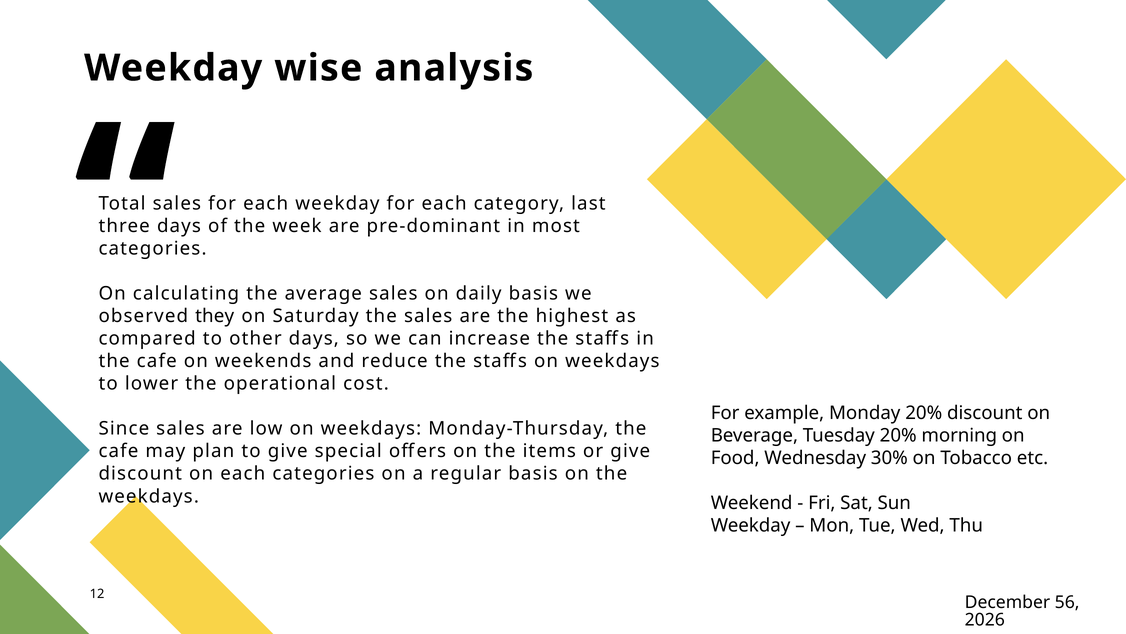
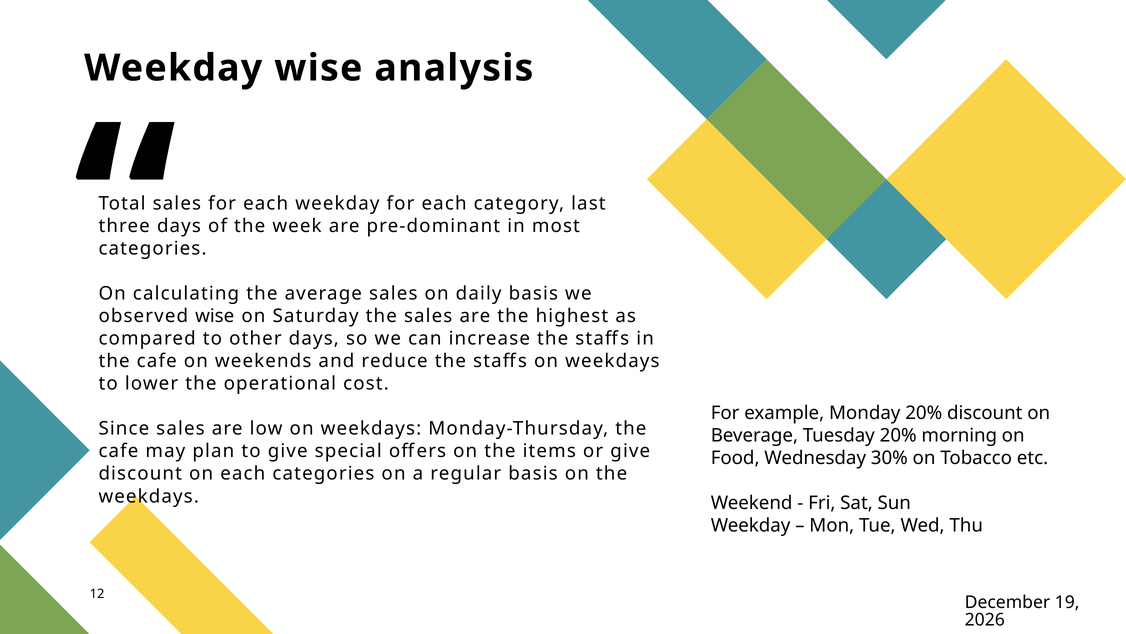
they: they -> wise (215, 316)
56: 56 -> 19 (1067, 602)
